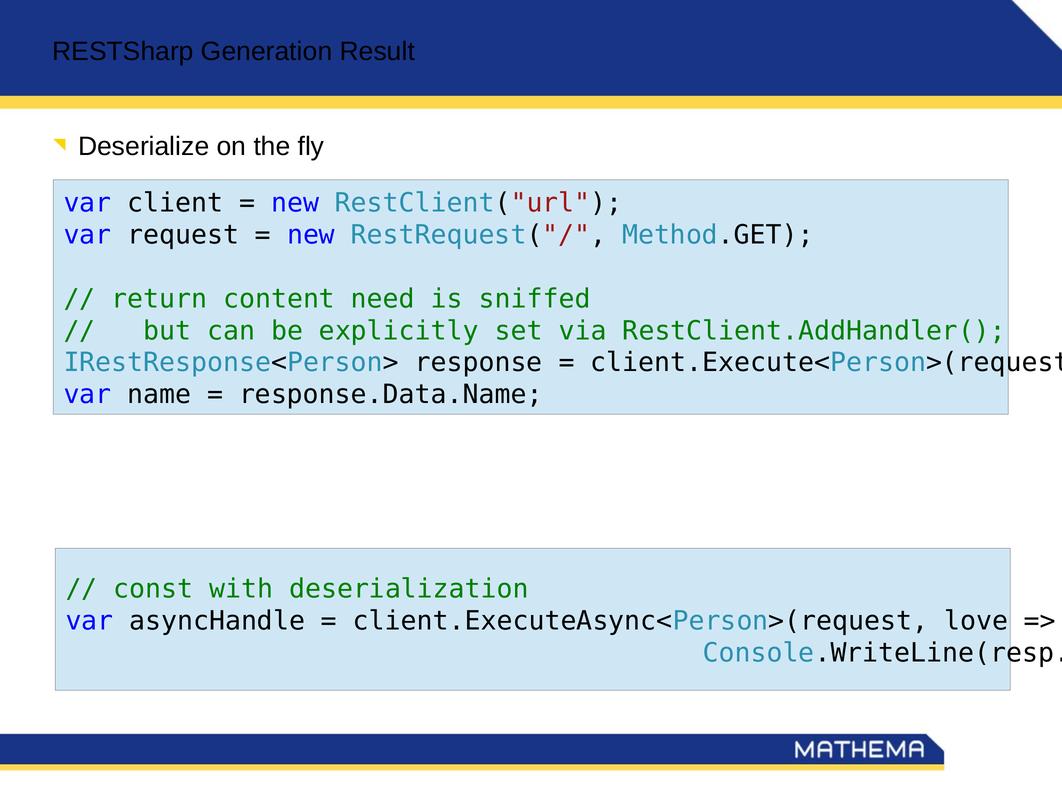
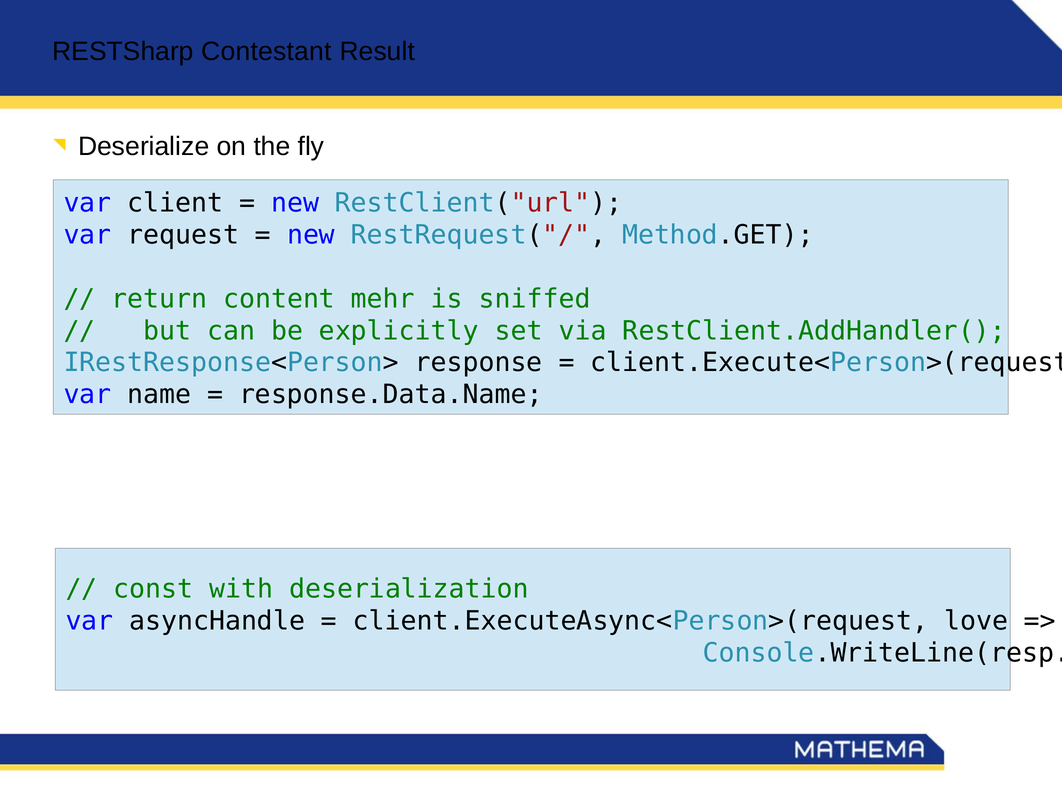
Generation: Generation -> Contestant (266, 52)
need: need -> mehr (383, 299)
